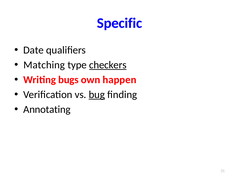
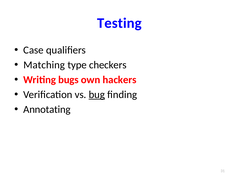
Specific: Specific -> Testing (119, 23)
Date: Date -> Case (33, 50)
checkers underline: present -> none (108, 65)
happen: happen -> hackers (120, 80)
